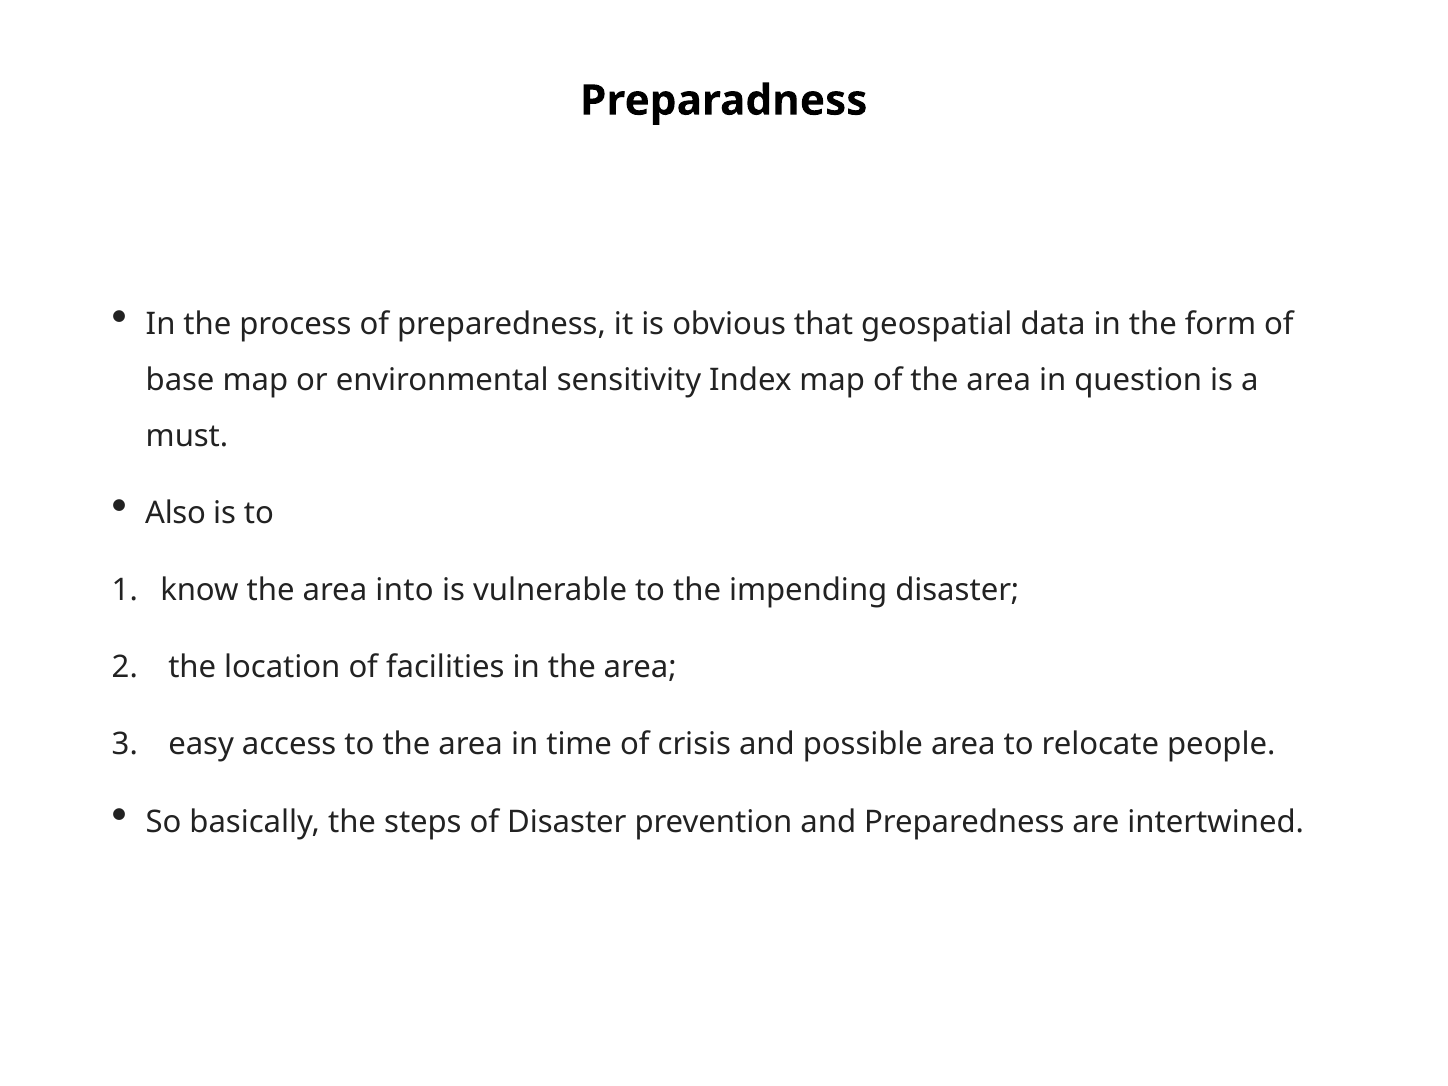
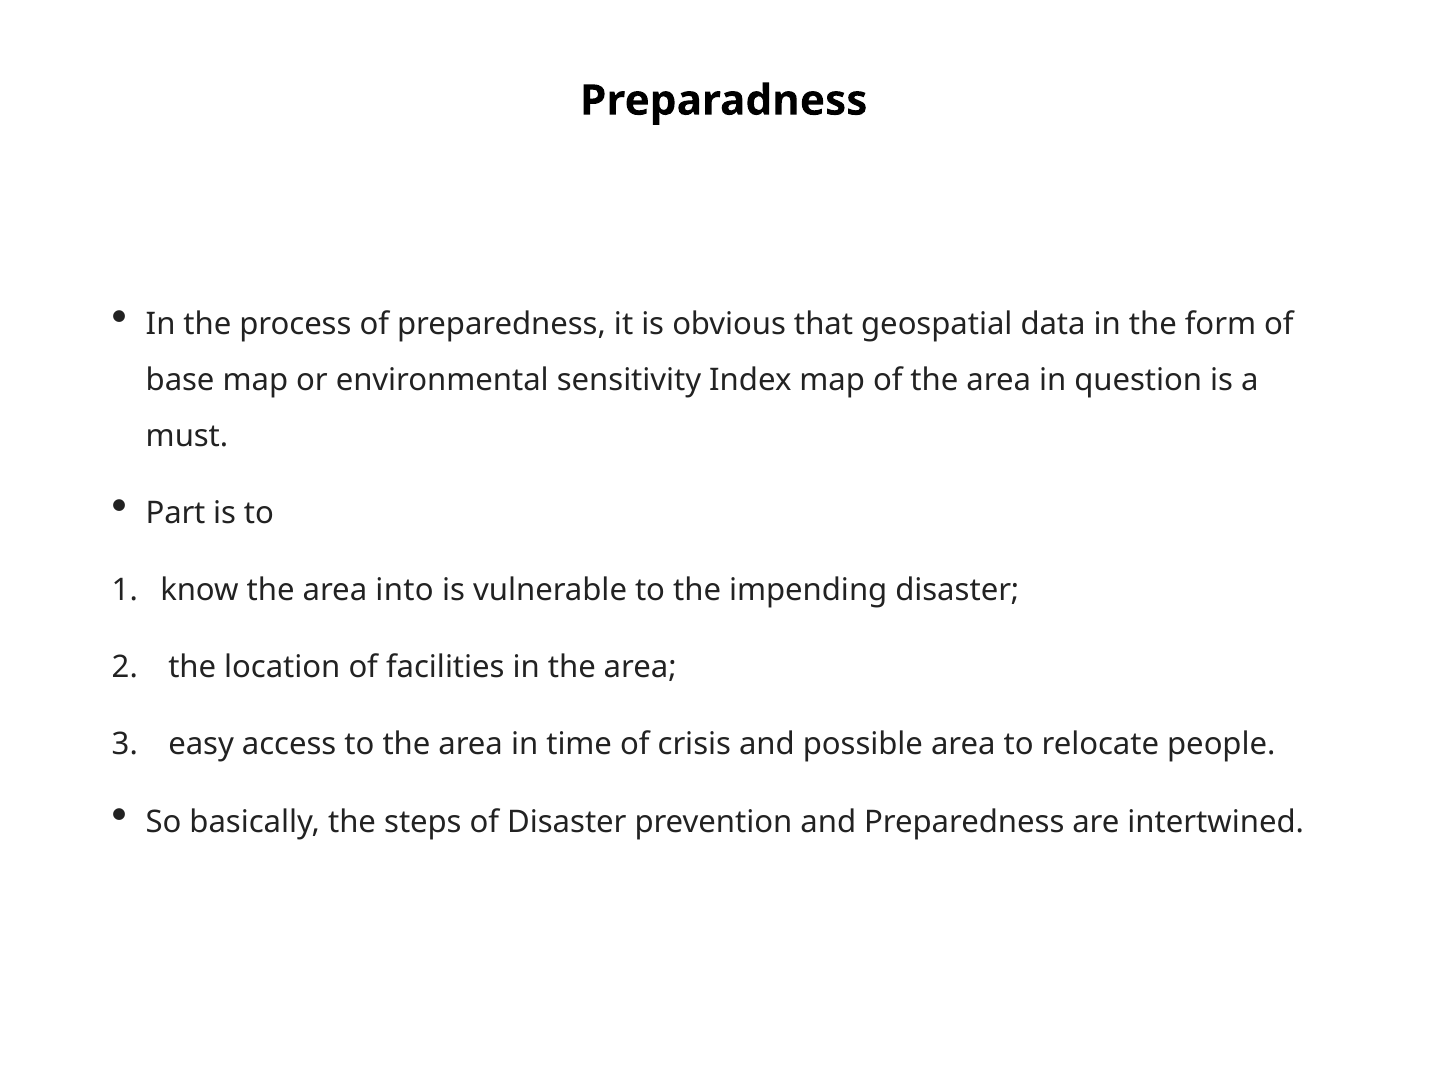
Also: Also -> Part (176, 513)
